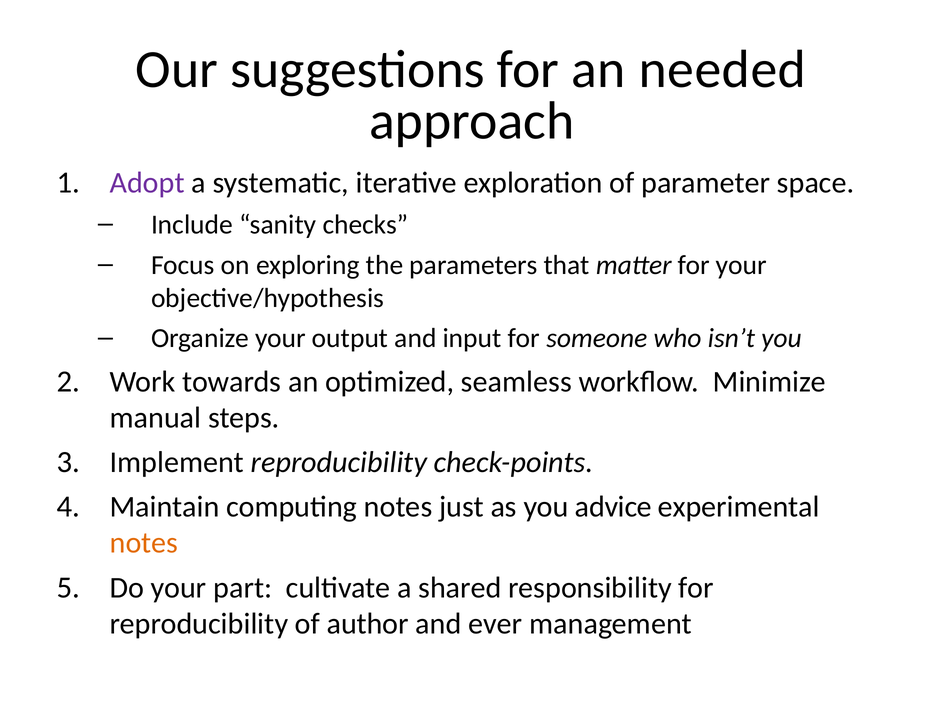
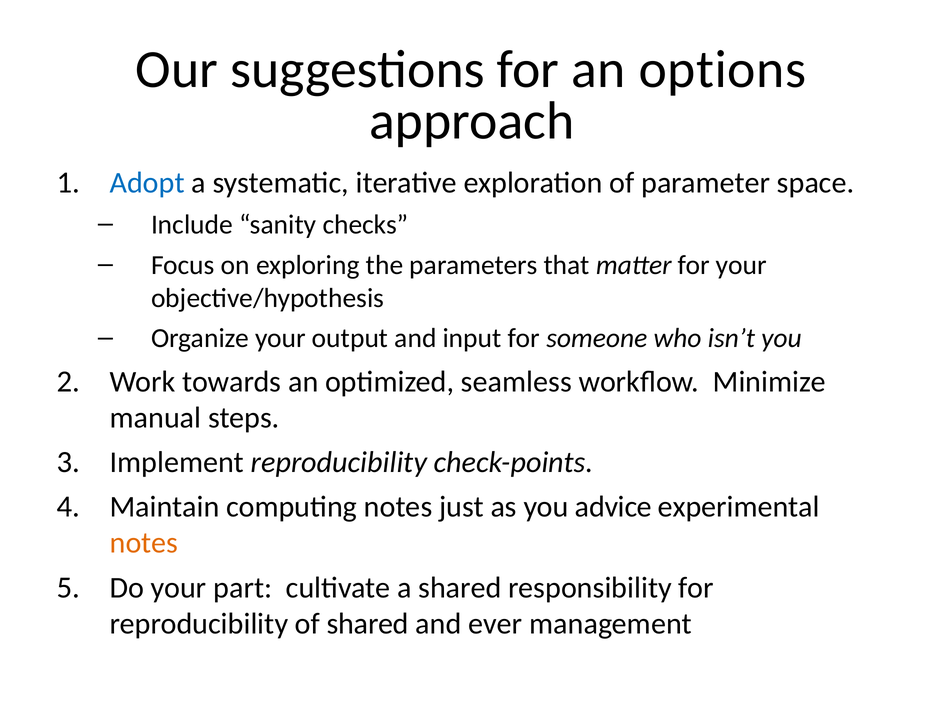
needed: needed -> options (722, 70)
Adopt colour: purple -> blue (147, 183)
of author: author -> shared (368, 624)
